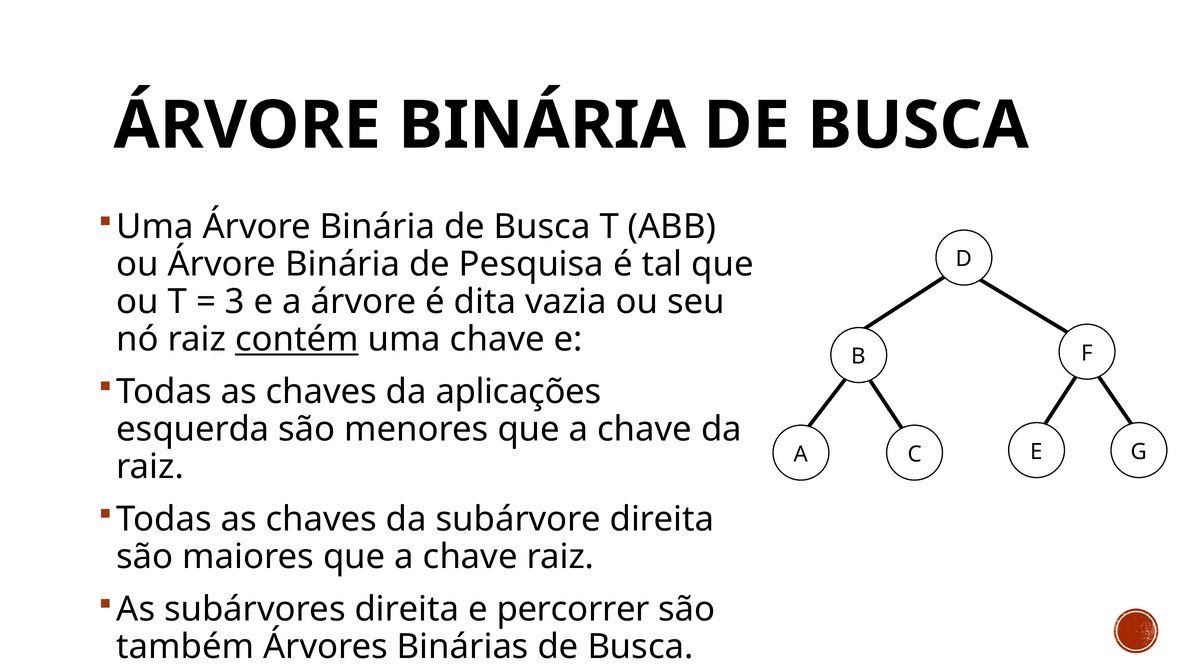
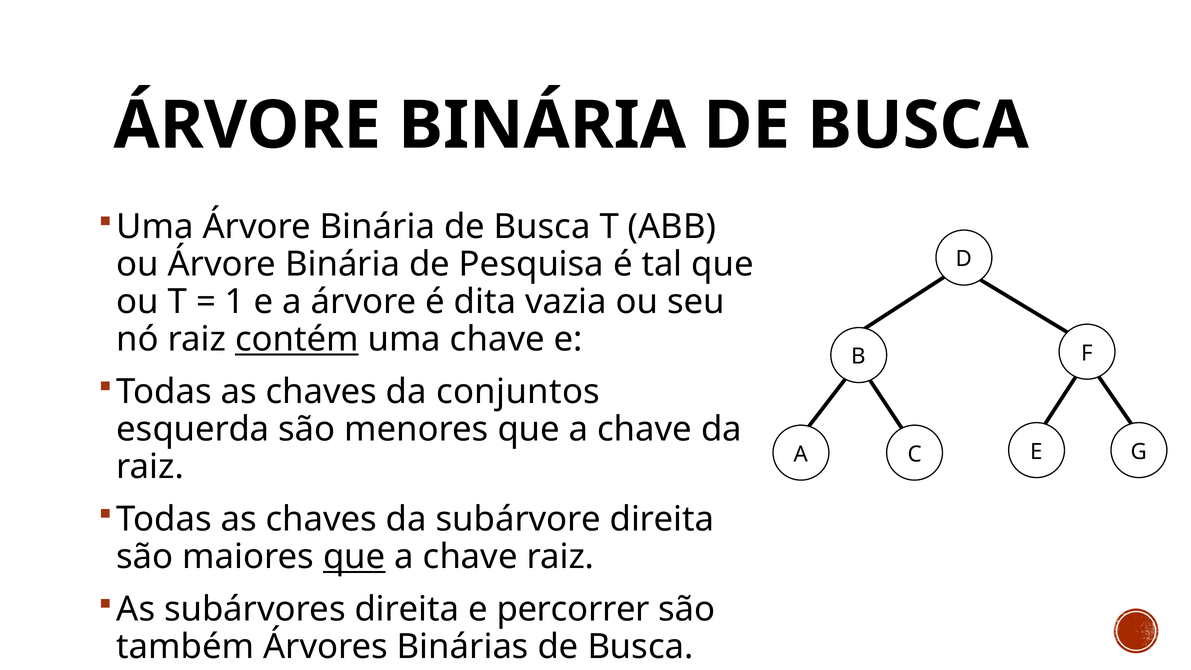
3: 3 -> 1 (235, 302)
aplicações: aplicações -> conjuntos (518, 392)
que underline: none -> present (354, 557)
